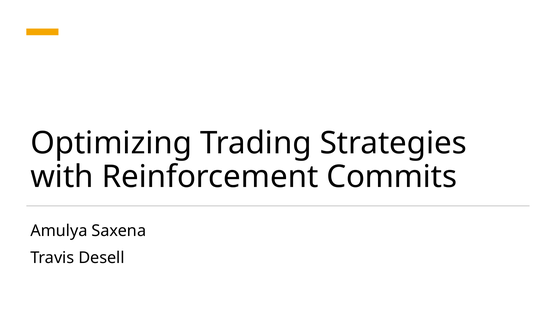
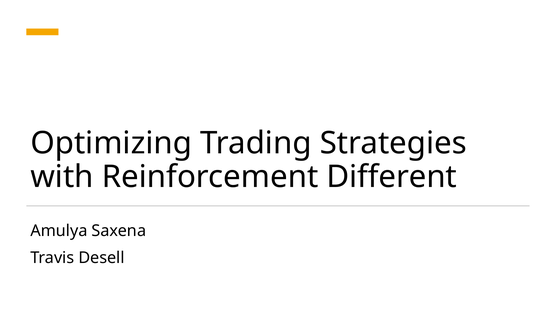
Commits: Commits -> Different (392, 177)
